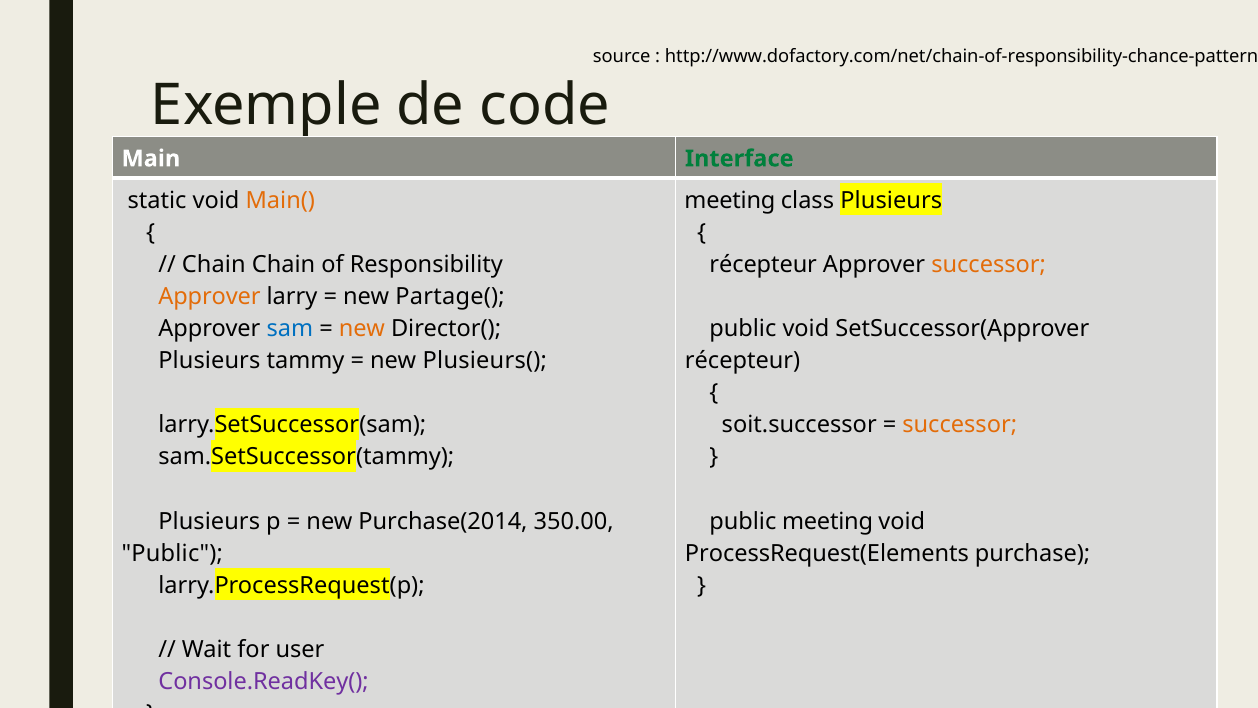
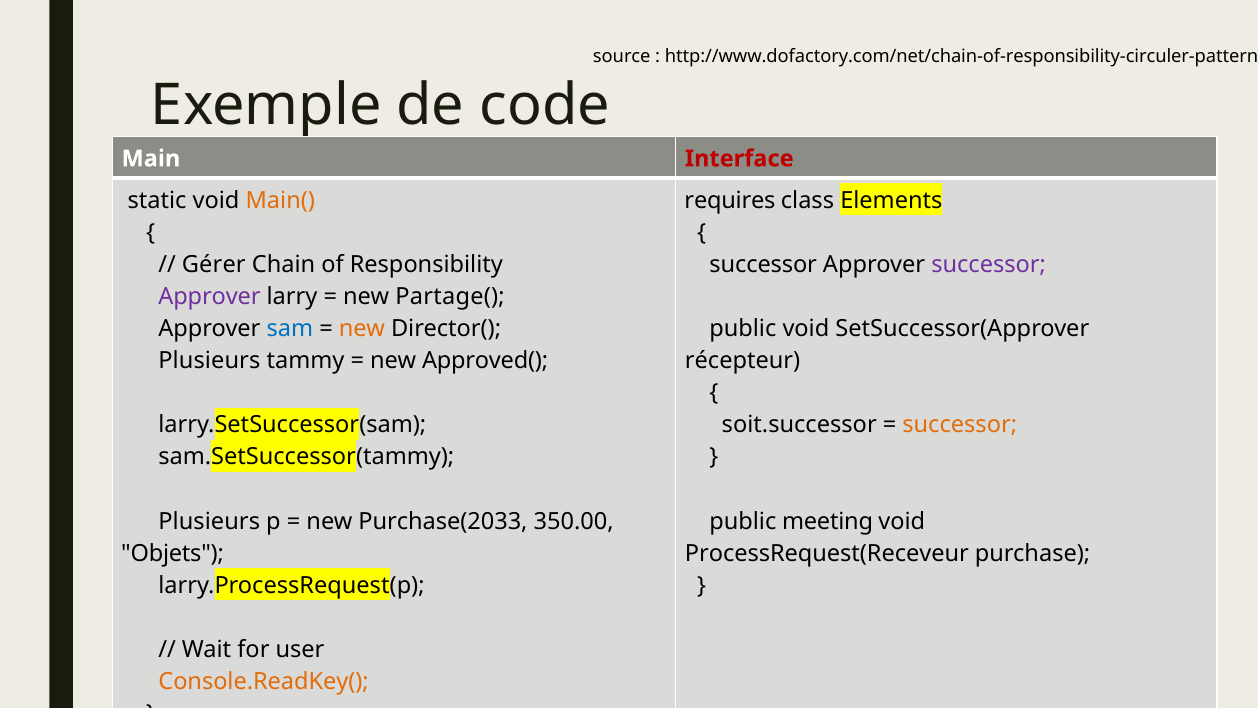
http://www.dofactory.com/net/chain-of-responsibility-chance-pattern: http://www.dofactory.com/net/chain-of-responsibility-chance-pattern -> http://www.dofactory.com/net/chain-of-responsibility-circuler-pattern (962, 56)
Interface colour: green -> red (739, 159)
meeting: meeting -> requires (730, 200)
class Plusieurs: Plusieurs -> Elements (891, 200)
Chain: Chain -> Gérer (214, 264)
récepteur: récepteur -> successor (763, 264)
successor colour: orange -> purple (989, 264)
Approver colour: orange -> purple (209, 296)
Plusieurs(: Plusieurs( -> Approved( (485, 361)
Purchase(2014: Purchase(2014 -> Purchase(2033 (443, 521)
Public: Public -> Objets (173, 553)
ProcessRequest(Elements: ProcessRequest(Elements -> ProcessRequest(Receveur (827, 553)
Console.ReadKey( colour: purple -> orange (264, 682)
